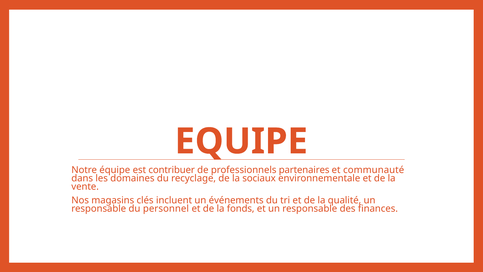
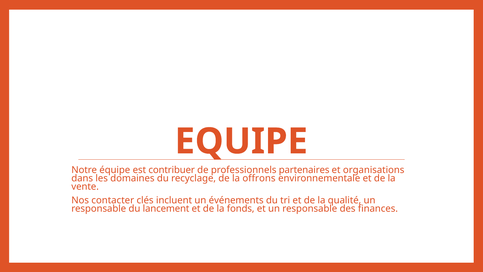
communauté: communauté -> organisations (374, 170)
sociaux: sociaux -> offrons (259, 178)
magasins: magasins -> contacter (113, 200)
personnel: personnel -> lancement (166, 209)
